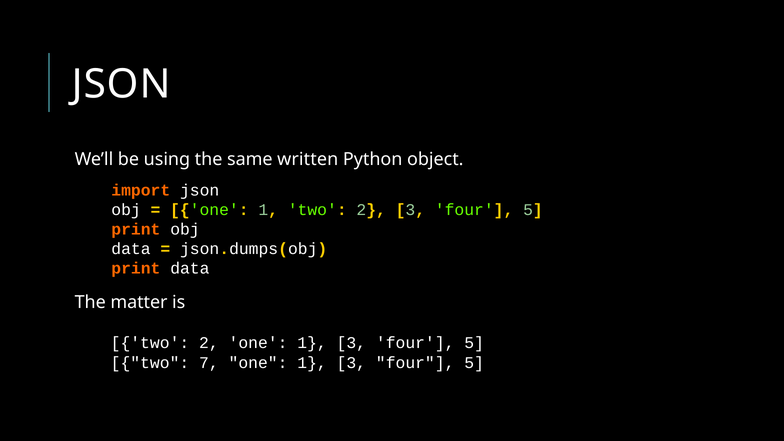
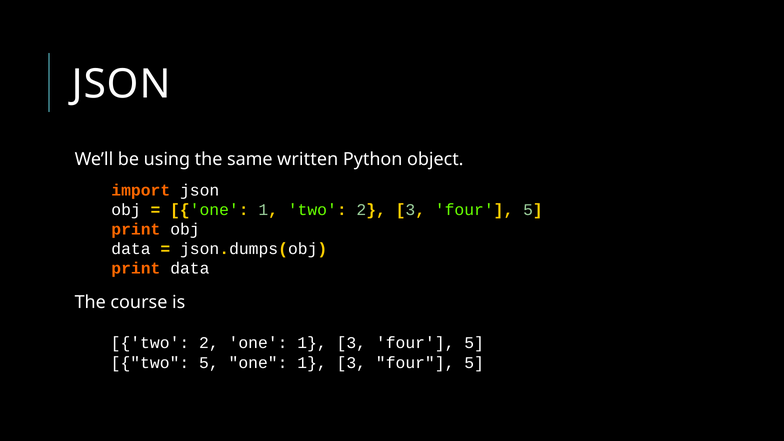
matter: matter -> course (139, 302)
two 7: 7 -> 5 (209, 363)
